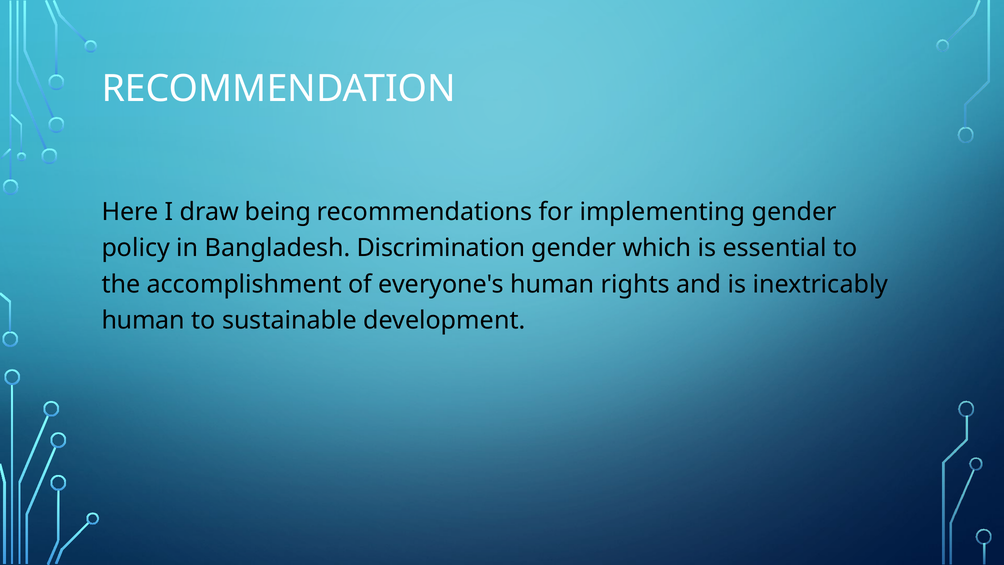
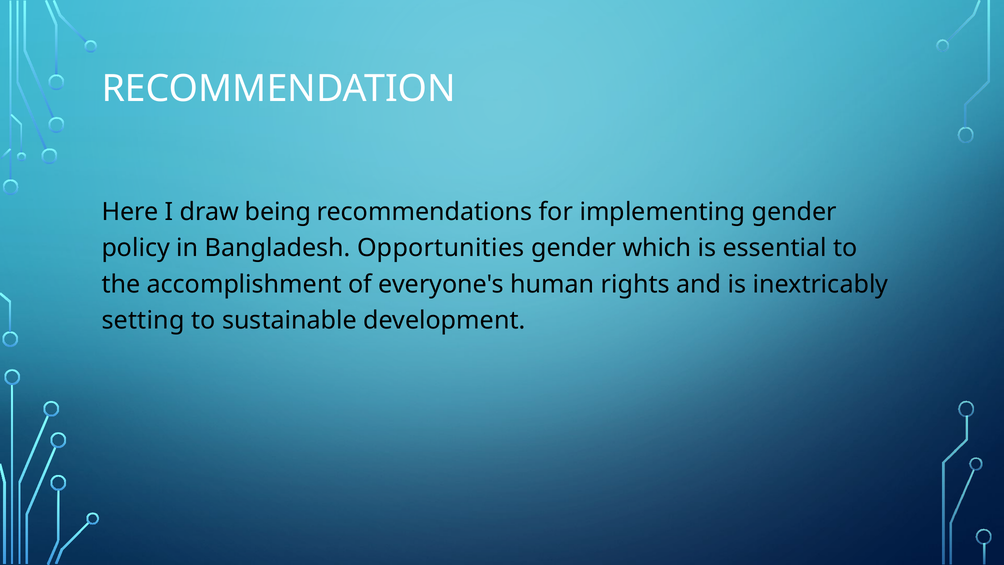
Discrimination: Discrimination -> Opportunities (441, 248)
human: human -> setting (143, 320)
